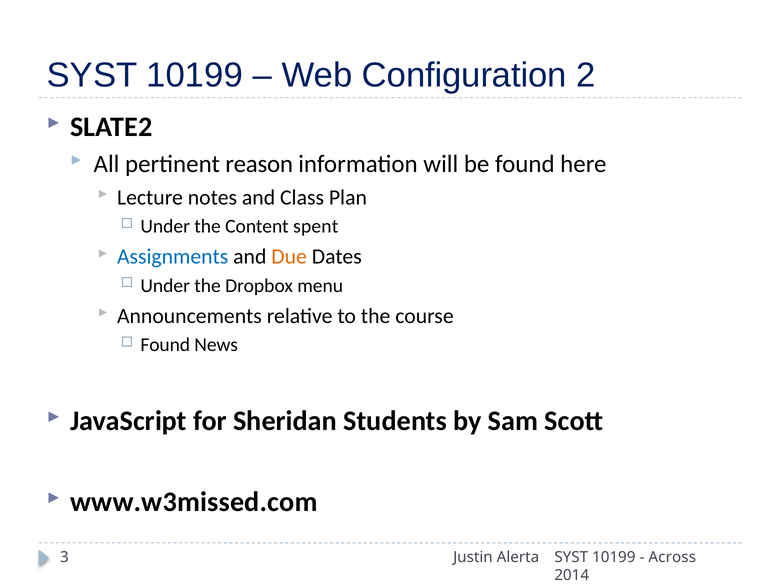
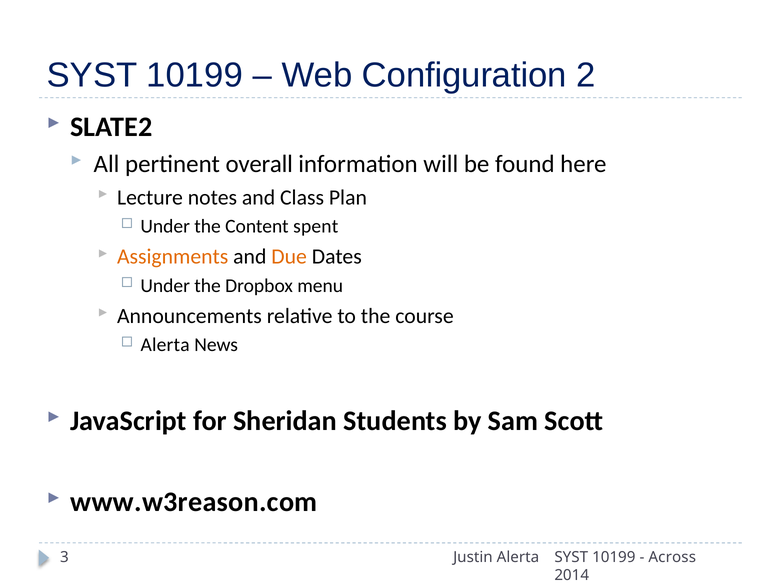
reason: reason -> overall (259, 164)
Assignments colour: blue -> orange (173, 257)
Found: Found -> Alerta (165, 345)
www.w3missed.com: www.w3missed.com -> www.w3reason.com (194, 502)
